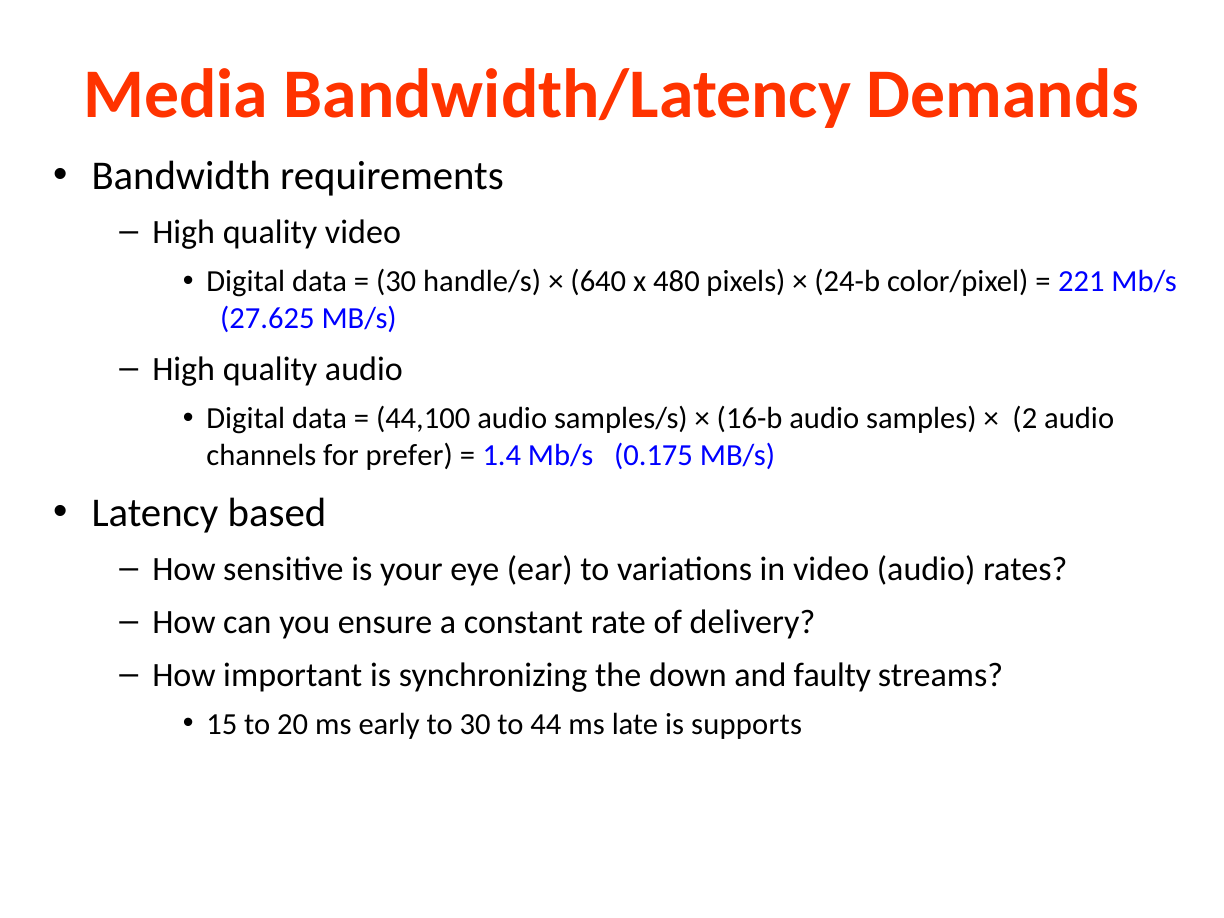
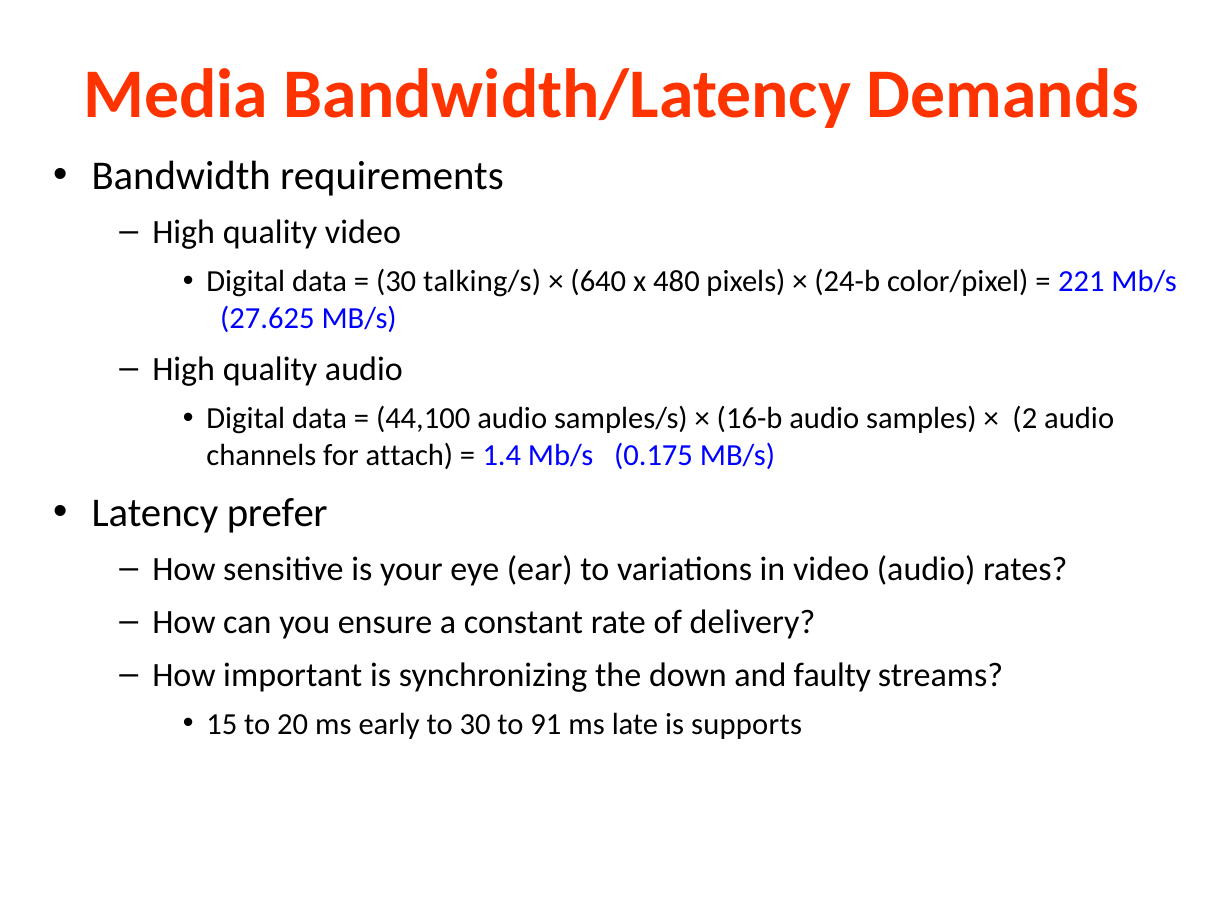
handle/s: handle/s -> talking/s (482, 282)
prefer: prefer -> attach (409, 455)
based: based -> prefer (277, 513)
44: 44 -> 91 (546, 724)
